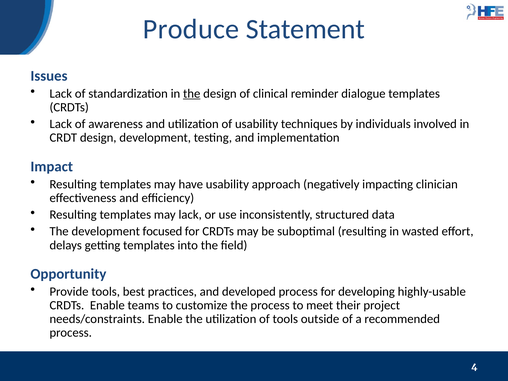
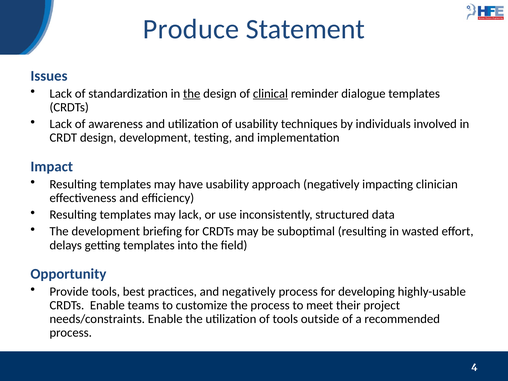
clinical underline: none -> present (270, 94)
focused: focused -> briefing (162, 231)
and developed: developed -> negatively (249, 292)
